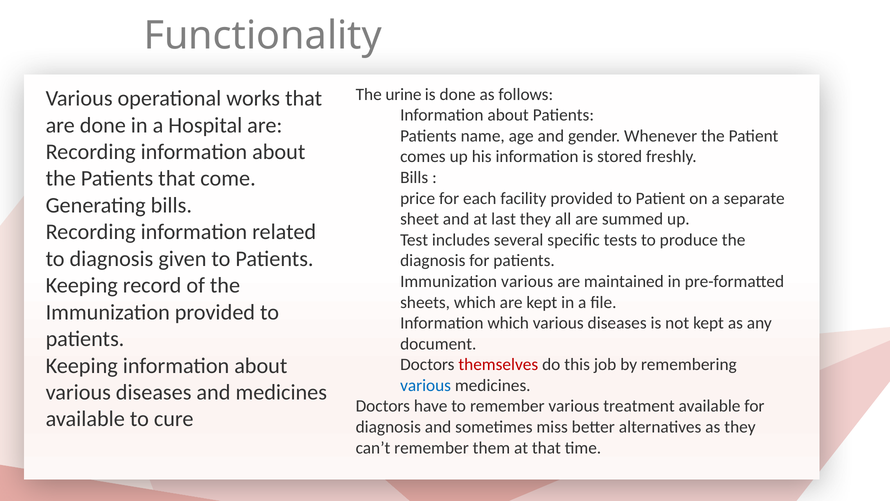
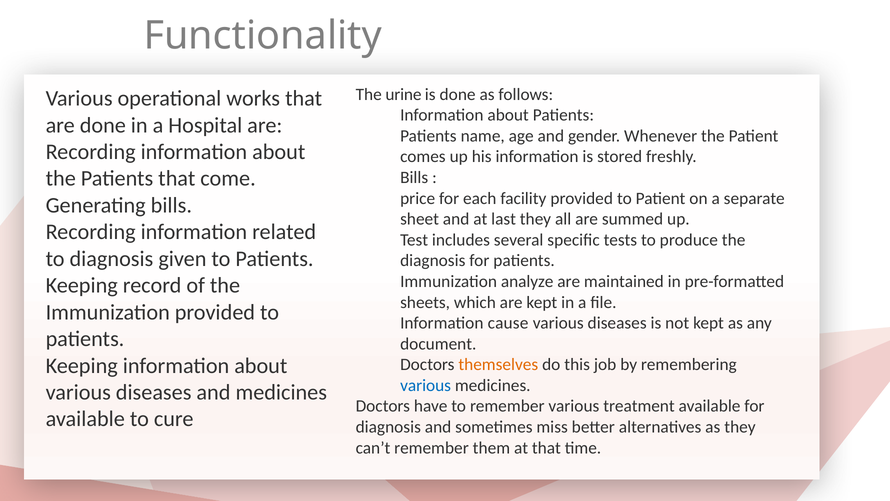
Immunization various: various -> analyze (527, 281)
Information which: which -> cause (508, 323)
themselves colour: red -> orange (498, 364)
